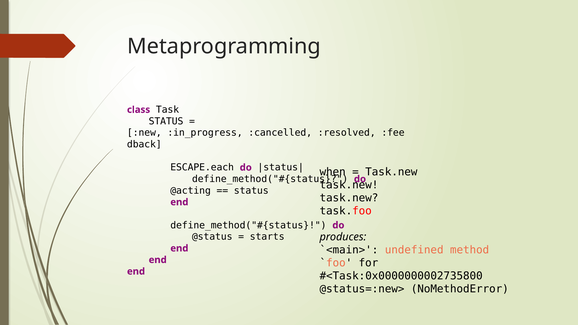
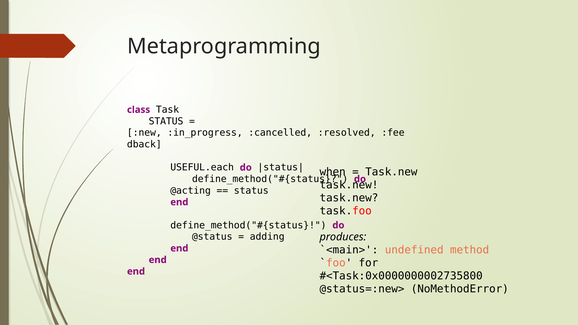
ESCAPE.each: ESCAPE.each -> USEFUL.each (202, 168)
starts: starts -> adding (267, 237)
